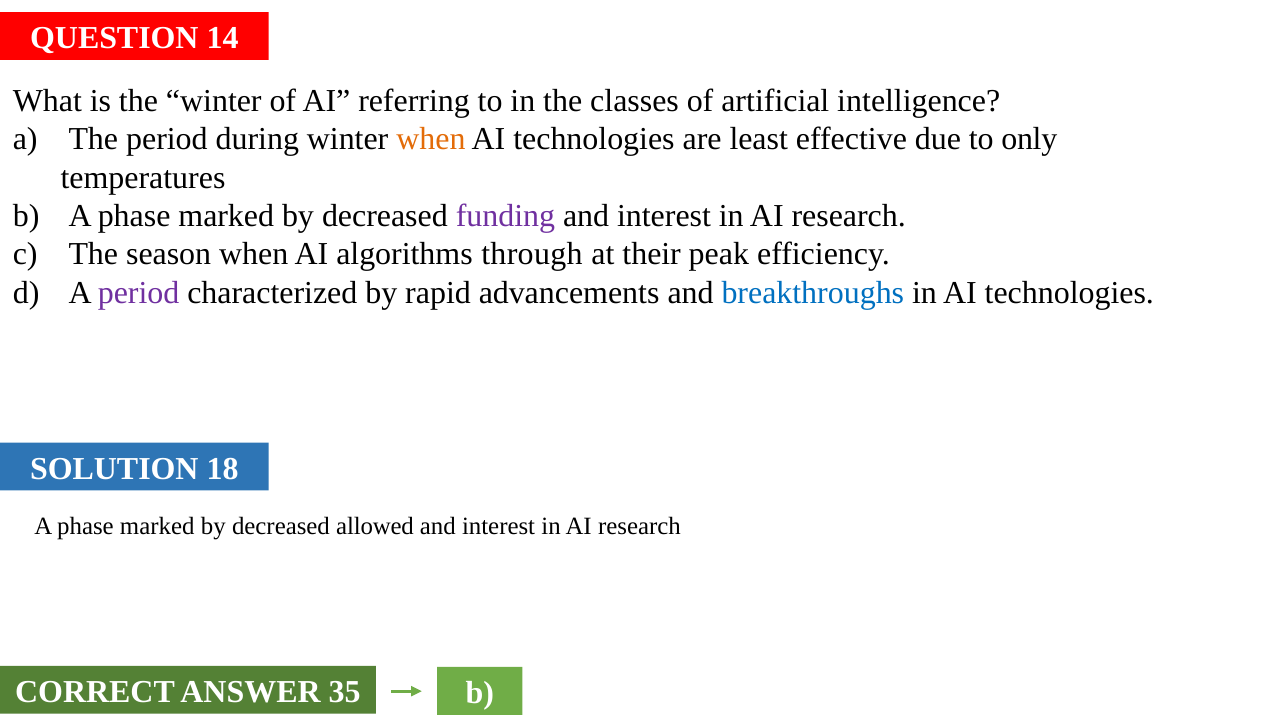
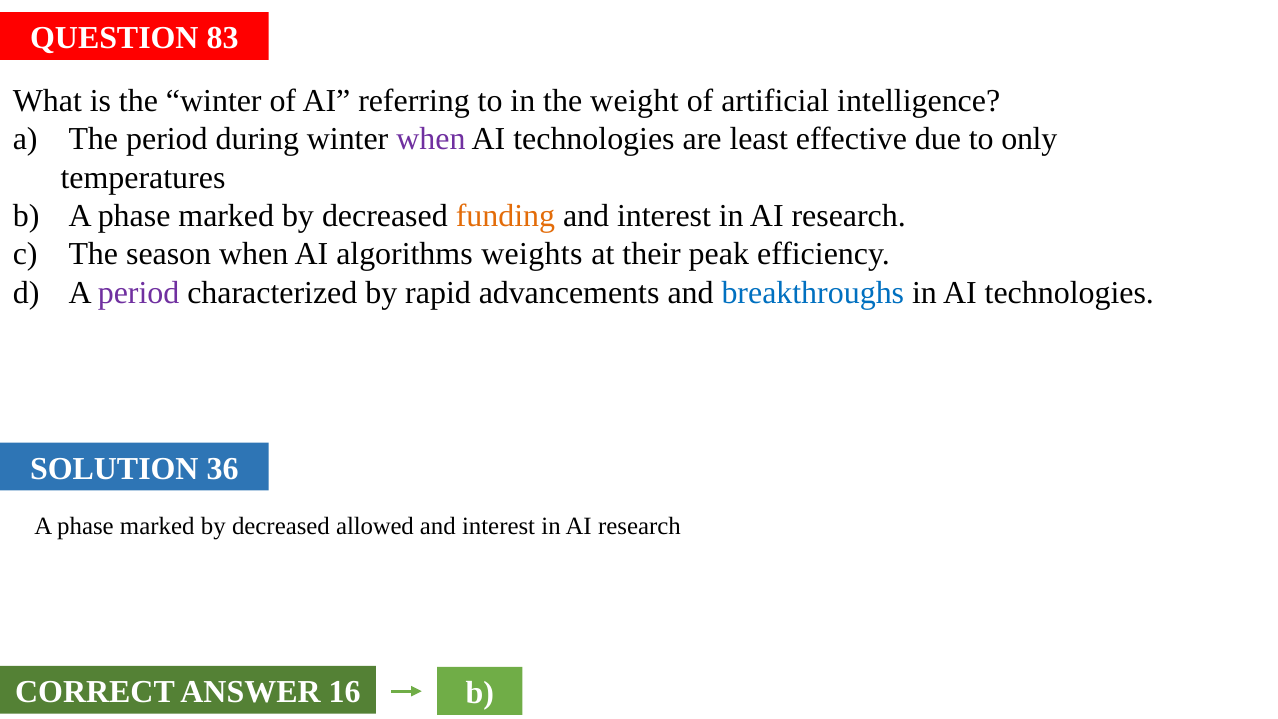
14: 14 -> 83 (223, 38)
classes: classes -> weight (634, 101)
when colour: orange -> purple (431, 139)
funding colour: purple -> orange (505, 216)
through: through -> weights (532, 254)
18: 18 -> 36 (223, 469)
35: 35 -> 16 (345, 692)
